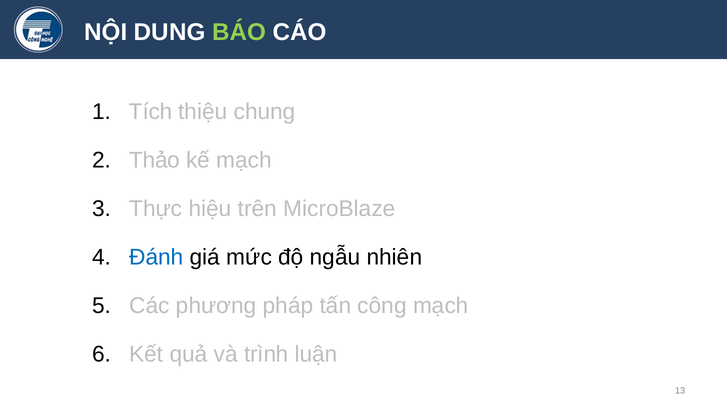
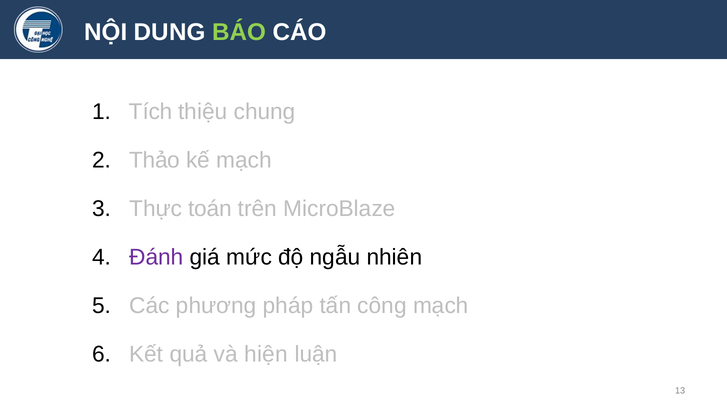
hiệu: hiệu -> toán (210, 209)
Đánh colour: blue -> purple (156, 257)
trình: trình -> hiện (266, 354)
